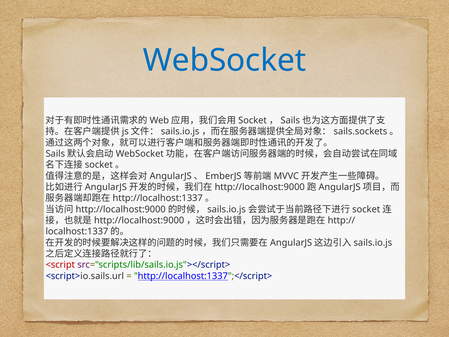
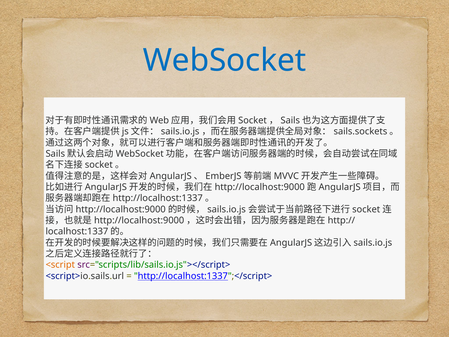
<script colour: red -> orange (60, 265)
